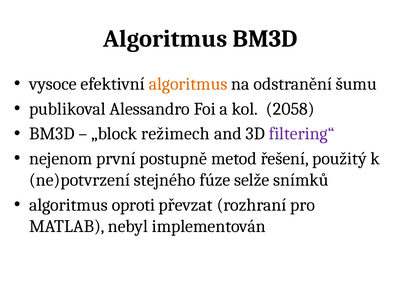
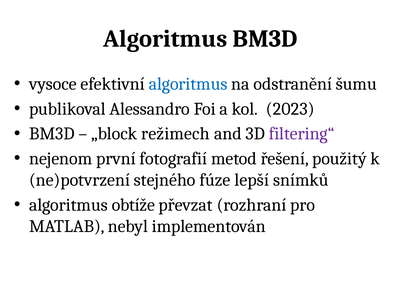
algoritmus colour: orange -> blue (188, 84)
2058: 2058 -> 2023 (290, 109)
postupně: postupně -> fotografií (173, 159)
selže: selže -> lepší (252, 180)
oproti: oproti -> obtíže (133, 205)
